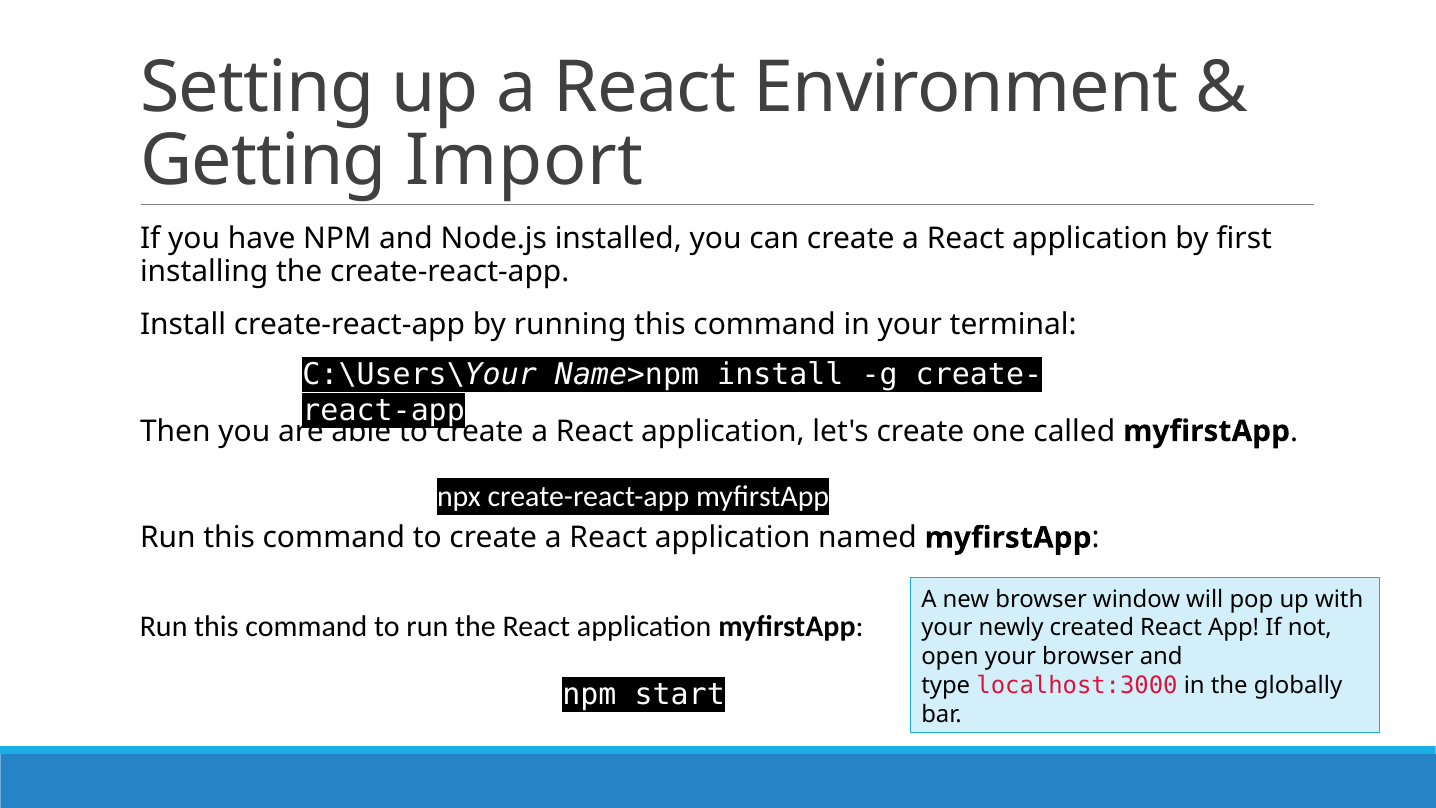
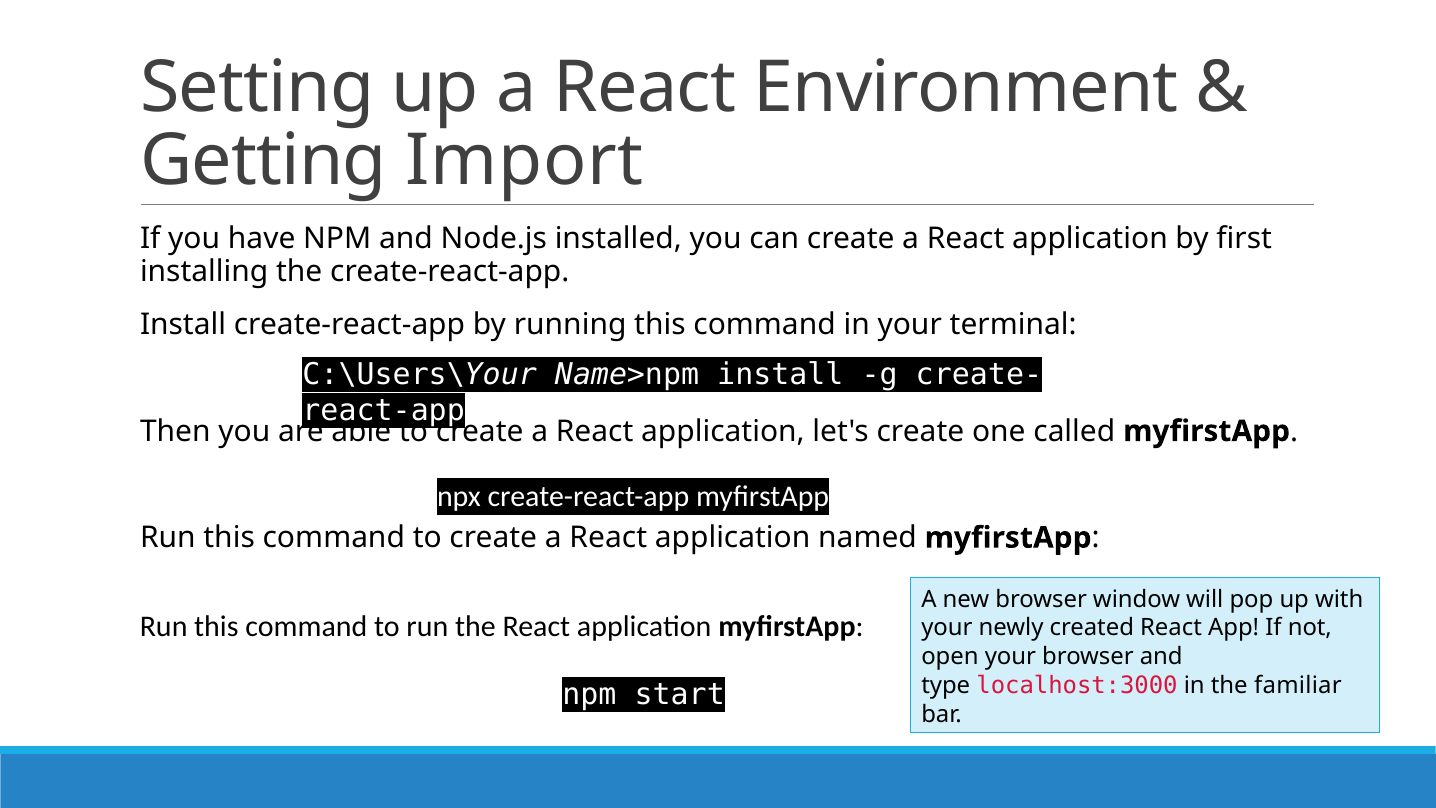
globally: globally -> familiar (1298, 685)
